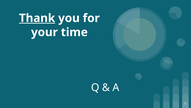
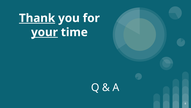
your underline: none -> present (44, 32)
